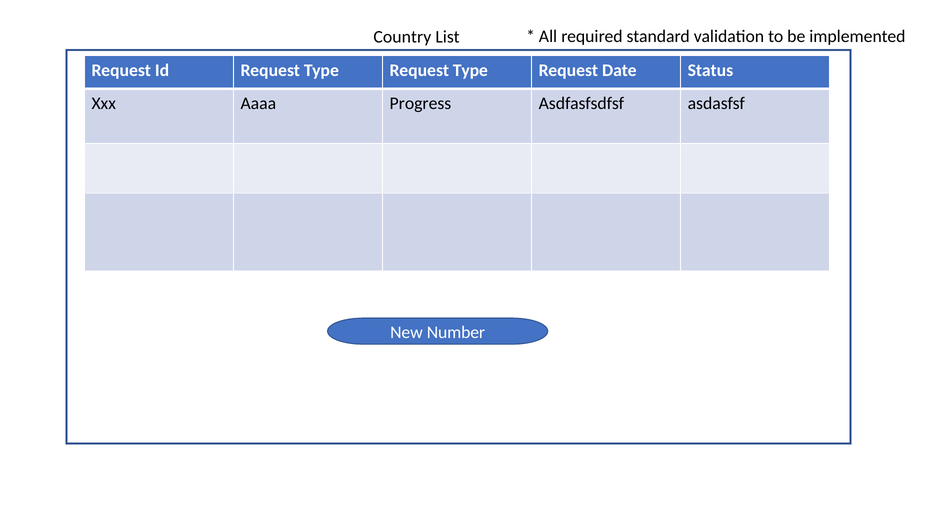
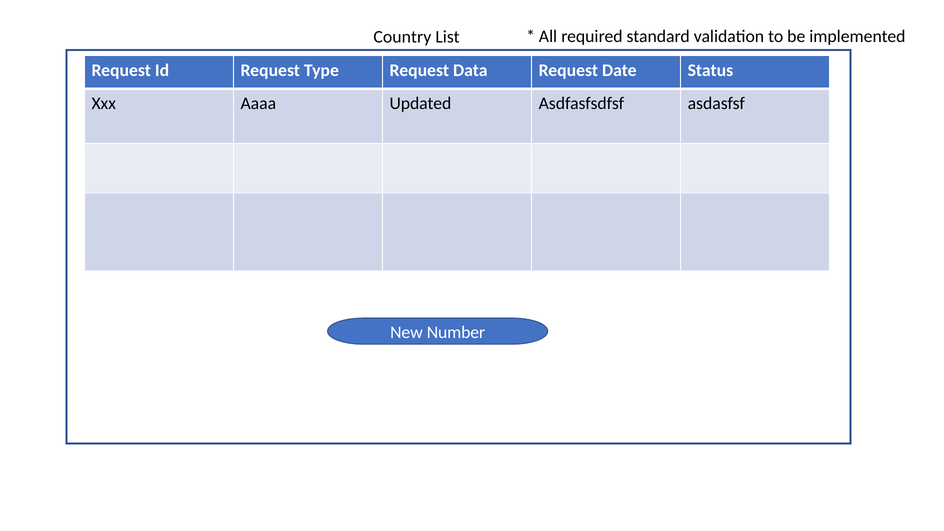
Type Request Type: Type -> Data (470, 70)
Progress: Progress -> Updated (420, 103)
